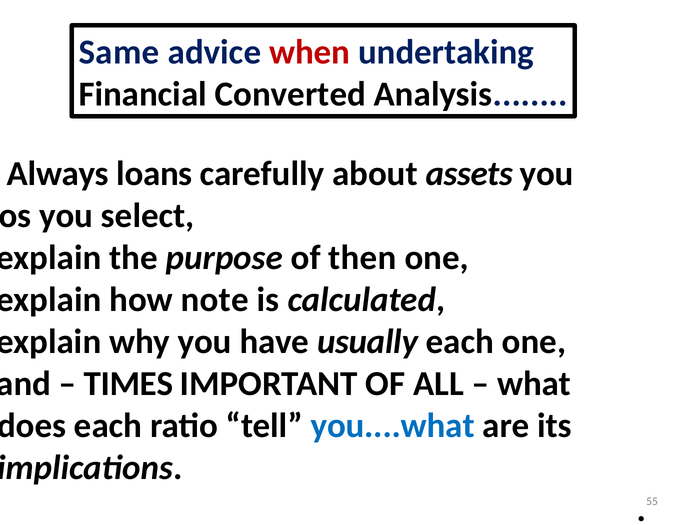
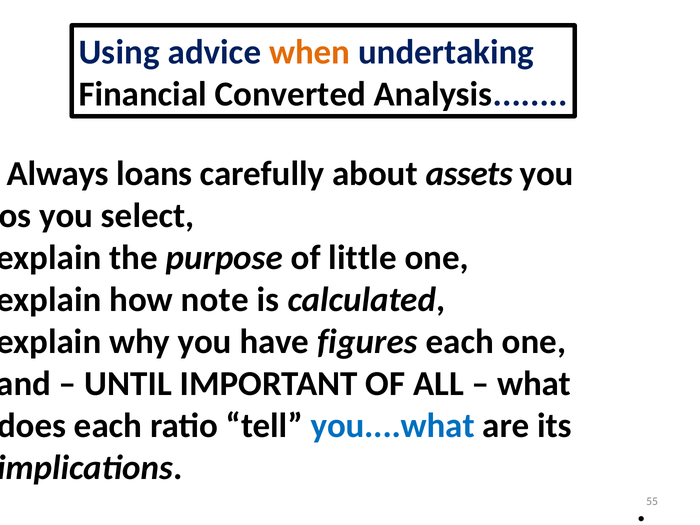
Same: Same -> Using (119, 52)
when colour: red -> orange (310, 52)
then: then -> little (363, 258)
usually: usually -> figures (367, 342)
TIMES: TIMES -> UNTIL (128, 384)
